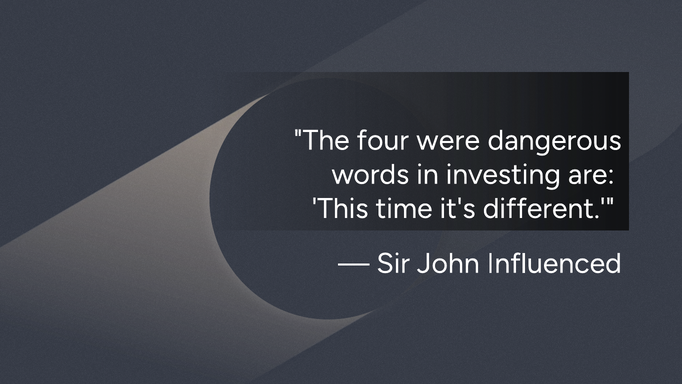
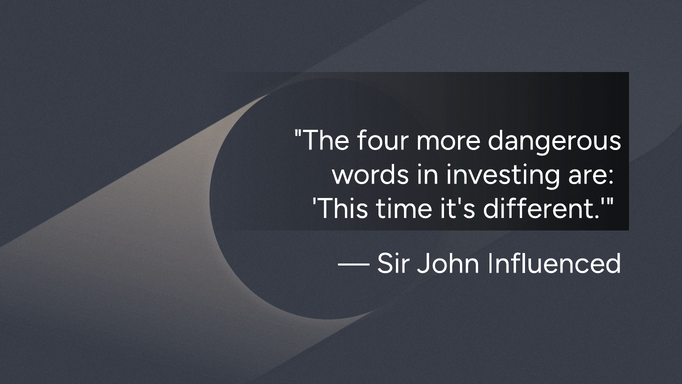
were: were -> more (448, 140)
